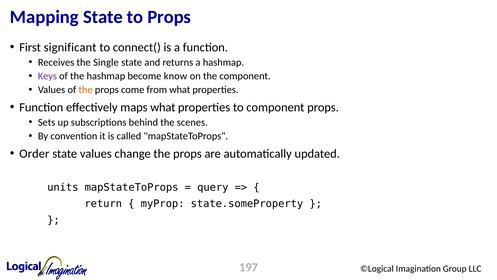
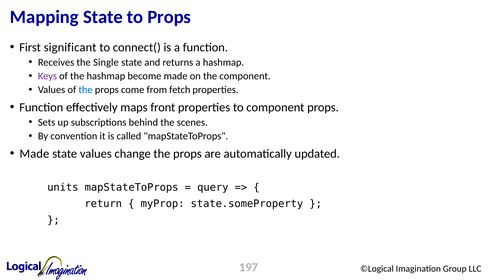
become know: know -> made (176, 76)
the colour: orange -> blue (86, 90)
from what: what -> fetch (180, 90)
maps what: what -> front (163, 107)
Order: Order -> Made (34, 153)
